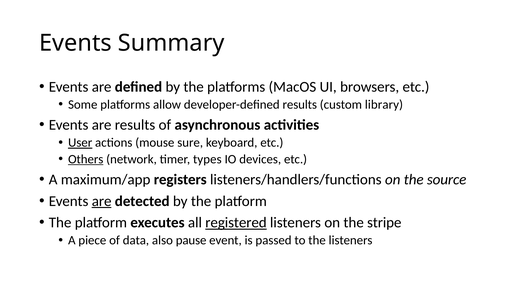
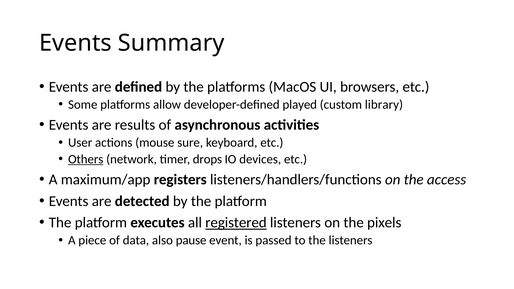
developer-defined results: results -> played (300, 105)
User underline: present -> none (80, 143)
types: types -> drops (207, 159)
source: source -> access (447, 180)
are underline: present -> none (102, 201)
stripe: stripe -> pixels (384, 223)
